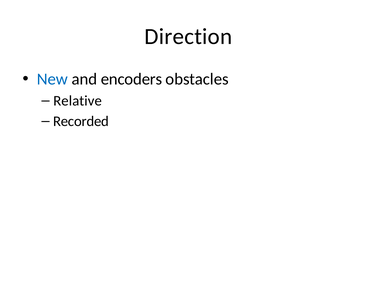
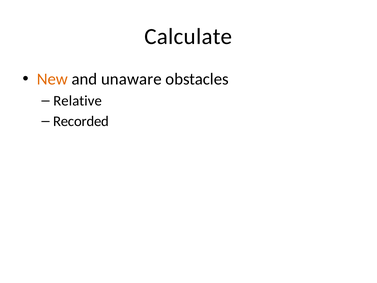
Direction: Direction -> Calculate (188, 36)
New colour: blue -> orange (52, 79)
encoders: encoders -> unaware (131, 79)
